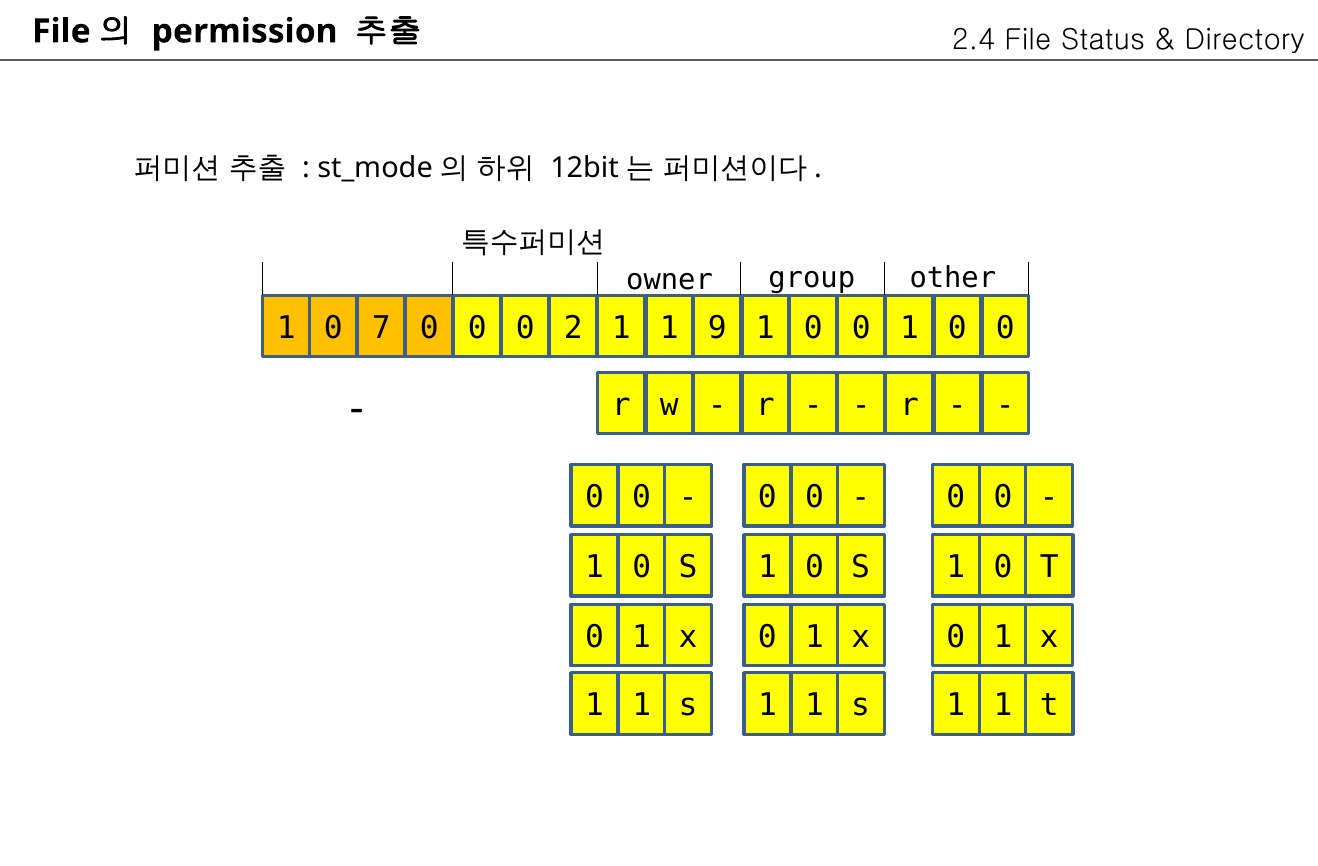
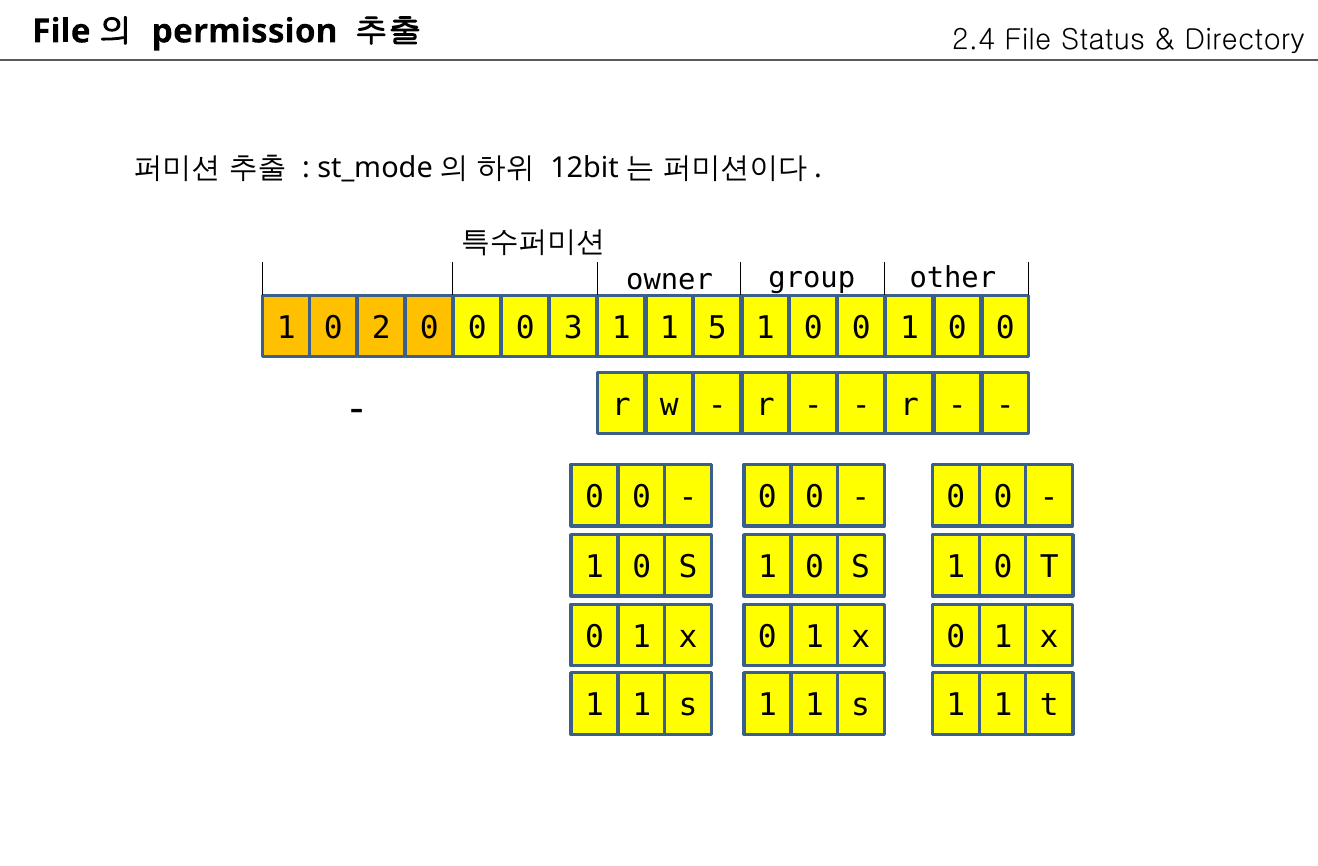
7: 7 -> 2 (381, 328)
2: 2 -> 3 (573, 328)
9: 9 -> 5 (717, 328)
